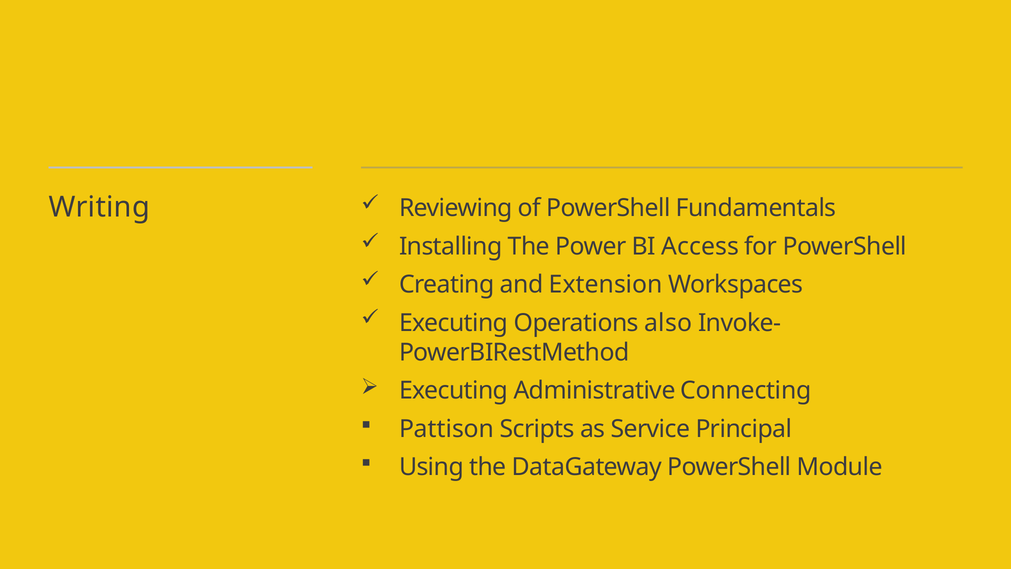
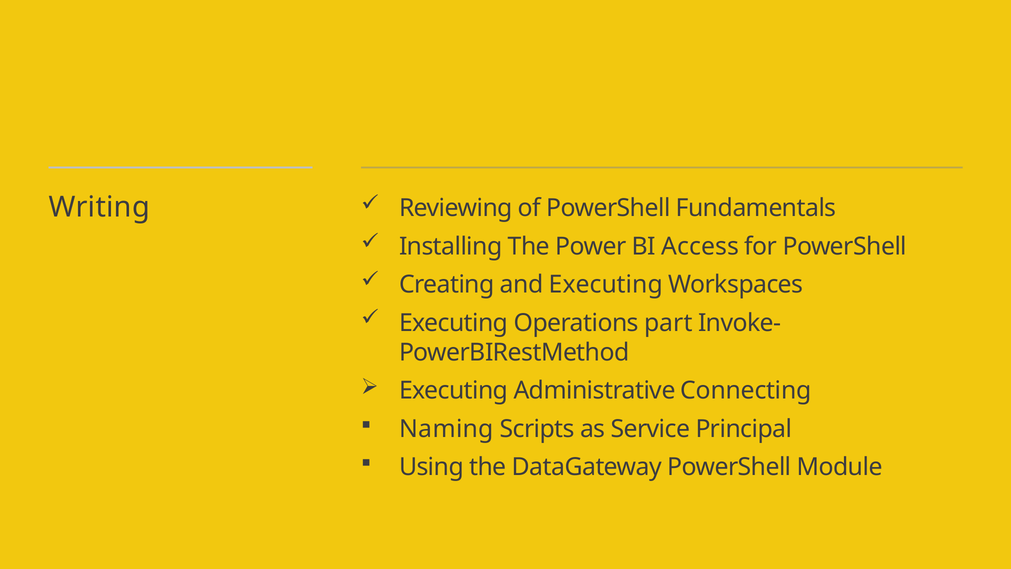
and Extension: Extension -> Executing (606, 284)
also: also -> part (668, 323)
Pattison: Pattison -> Naming (446, 429)
